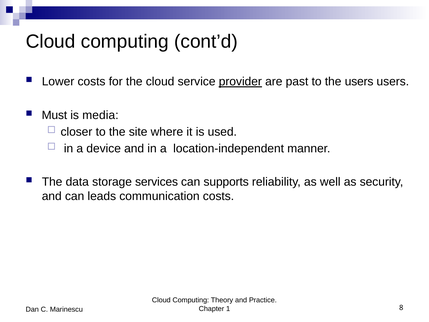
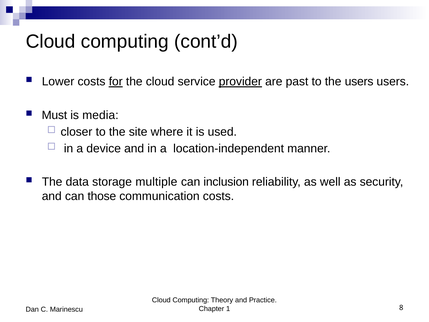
for underline: none -> present (116, 82)
services: services -> multiple (156, 182)
supports: supports -> inclusion (226, 182)
leads: leads -> those (102, 196)
